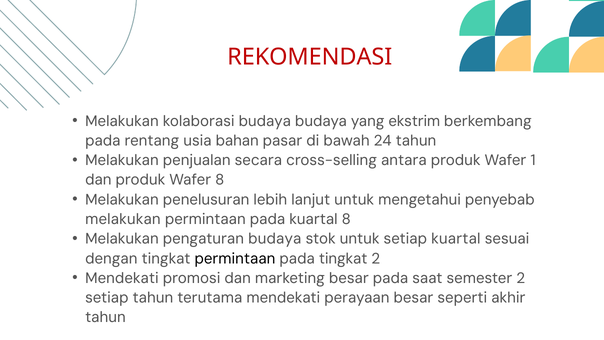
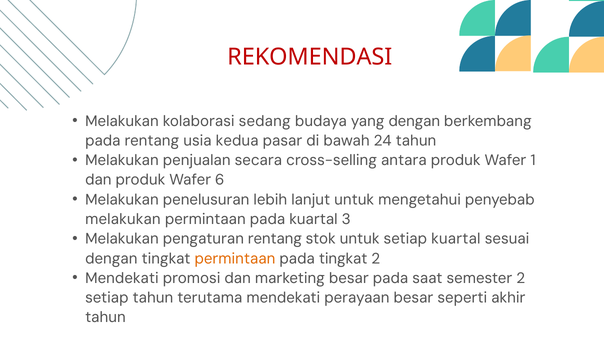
kolaborasi budaya: budaya -> sedang (265, 121)
yang ekstrim: ekstrim -> dengan (414, 121)
bahan: bahan -> kedua (237, 141)
Wafer 8: 8 -> 6 (220, 180)
kuartal 8: 8 -> 3 (346, 219)
pengaturan budaya: budaya -> rentang (275, 239)
permintaan colour: black -> orange (235, 258)
